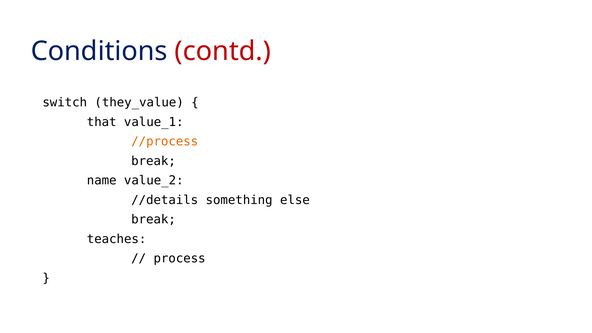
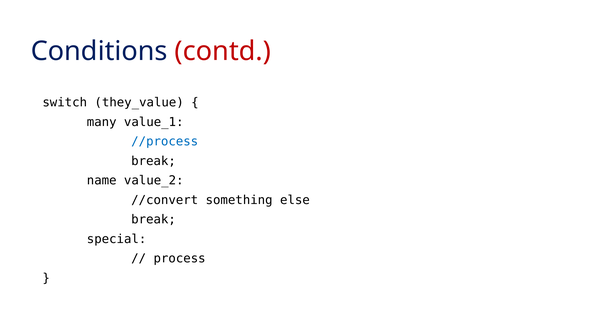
that: that -> many (102, 122)
//process colour: orange -> blue (165, 141)
//details: //details -> //convert (165, 200)
teaches: teaches -> special (117, 239)
